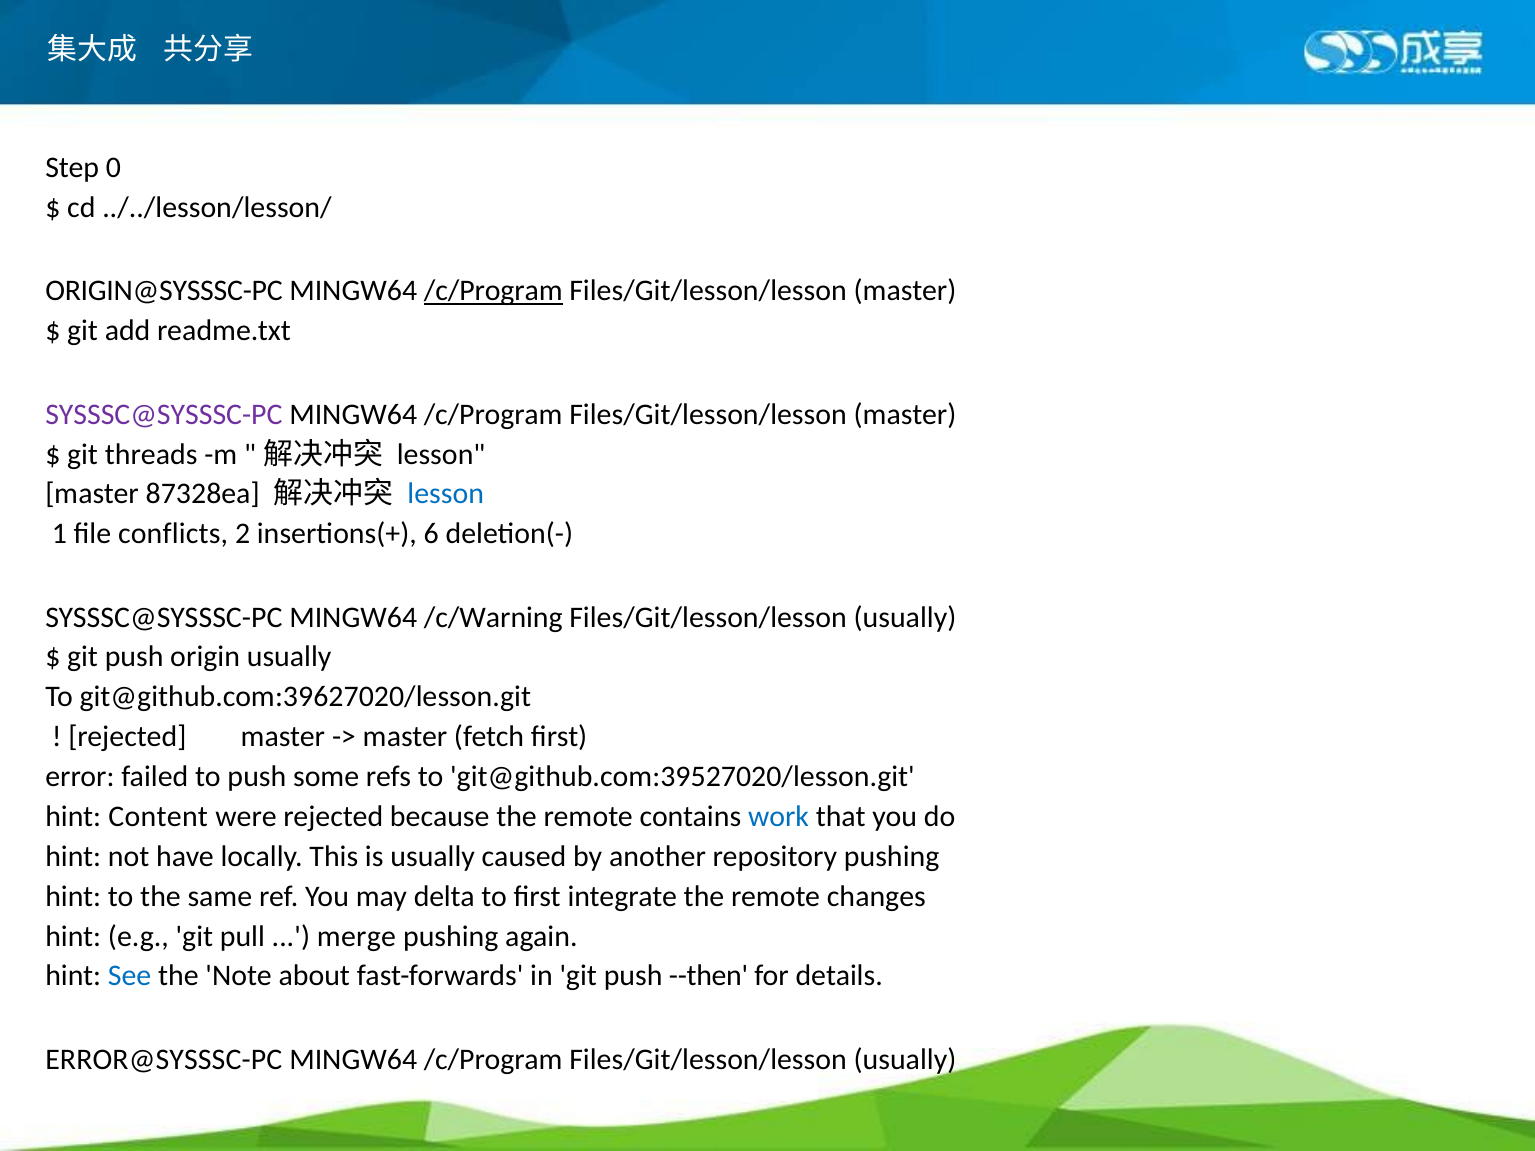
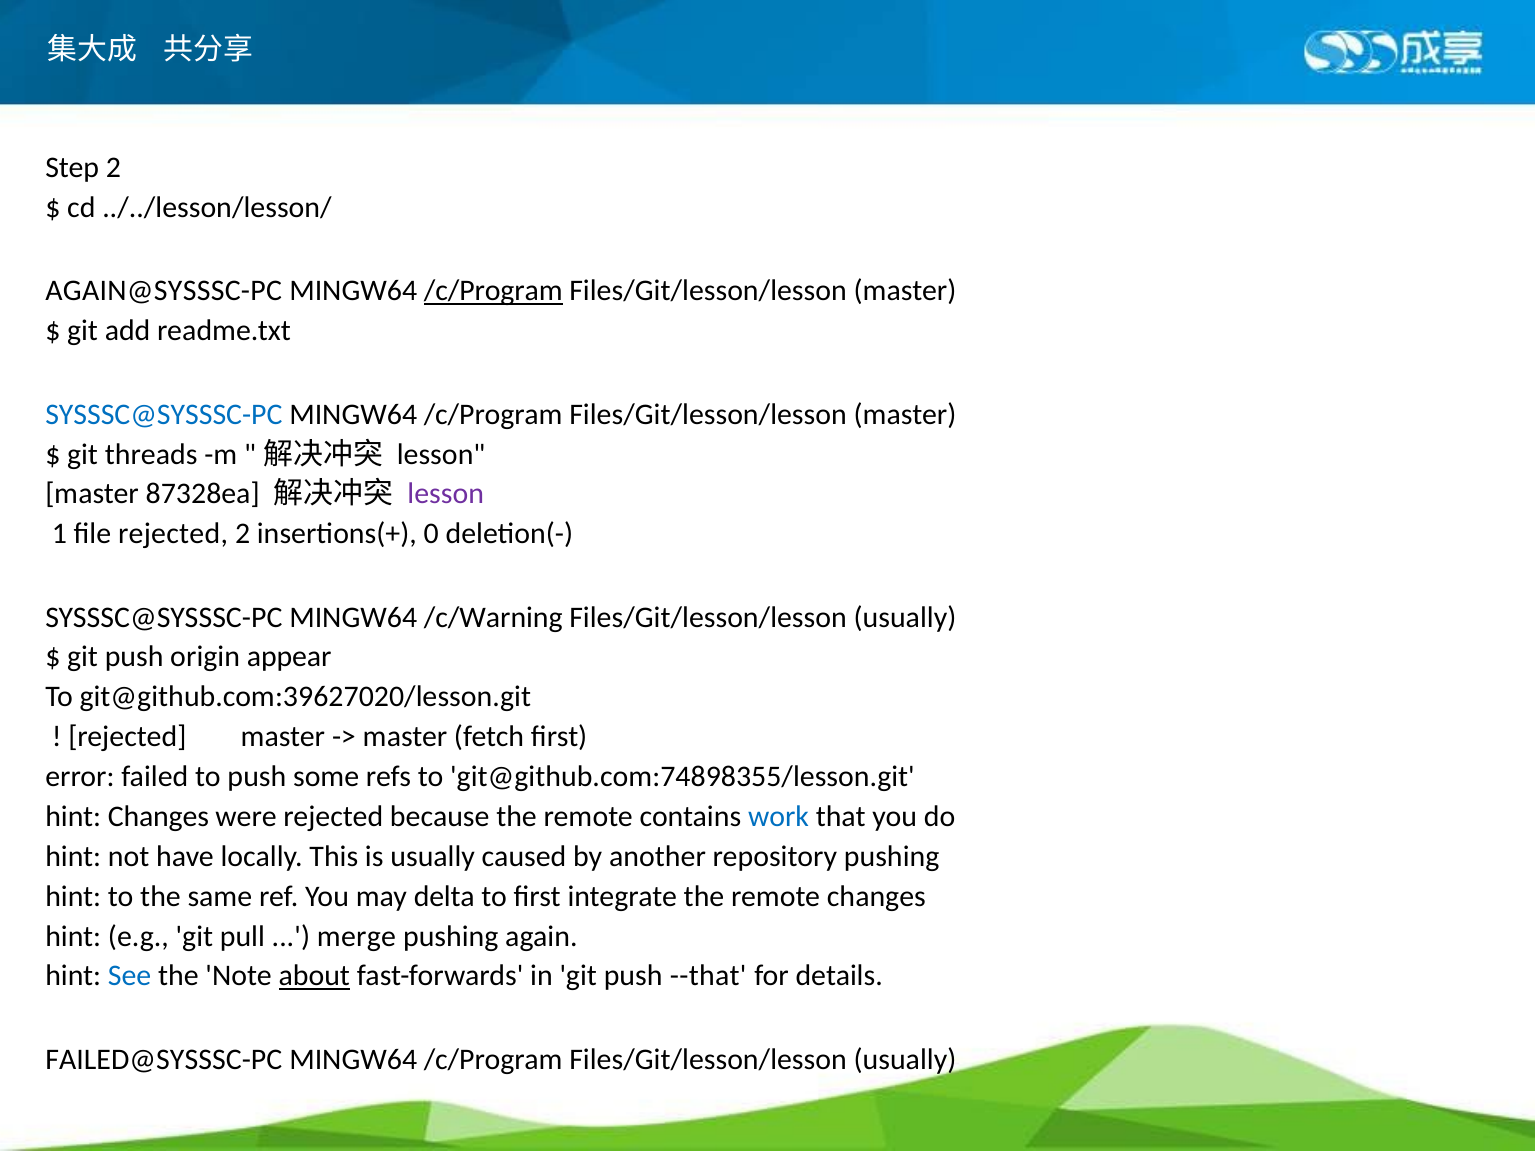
Step 0: 0 -> 2 (113, 168)
ORIGIN@SYSSSC-PC: ORIGIN@SYSSSC-PC -> AGAIN@SYSSSC-PC (164, 291)
SYSSSC@SYSSSC-PC colour: purple -> blue (164, 414)
lesson colour: blue -> purple (446, 494)
file conflicts: conflicts -> rejected (173, 534)
6: 6 -> 0 (431, 534)
origin usually: usually -> appear (289, 657)
git@github.com:39527020/lesson.git: git@github.com:39527020/lesson.git -> git@github.com:74898355/lesson.git (682, 777)
hint Content: Content -> Changes (158, 817)
about underline: none -> present (314, 976)
--then: --then -> --that (708, 976)
ERROR@SYSSSC-PC: ERROR@SYSSSC-PC -> FAILED@SYSSSC-PC (164, 1060)
